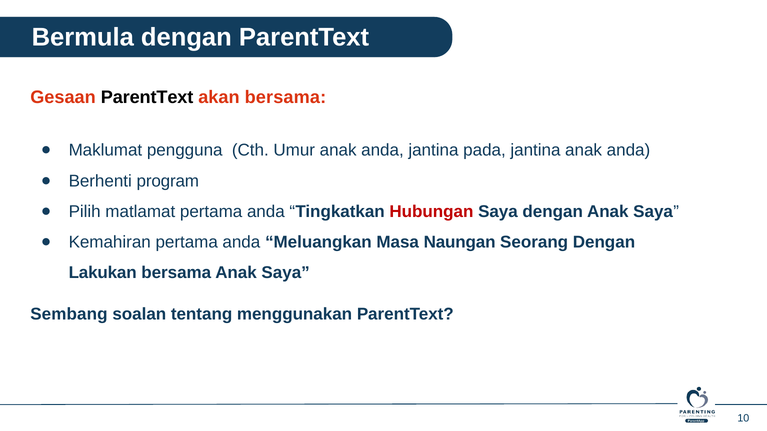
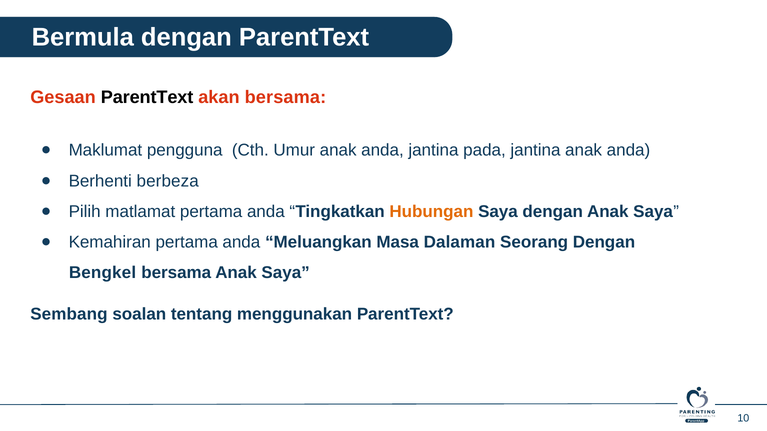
program: program -> berbeza (168, 181)
Hubungan colour: red -> orange (431, 212)
Naungan: Naungan -> Dalaman (459, 242)
Lakukan: Lakukan -> Bengkel (102, 273)
